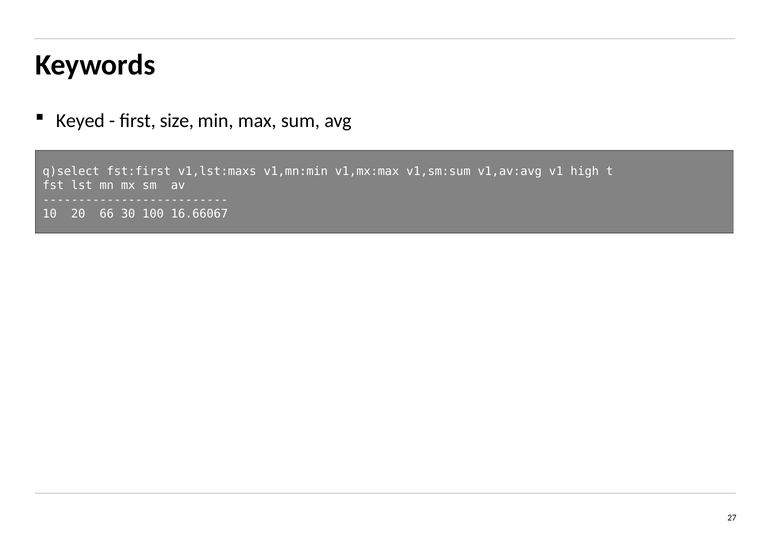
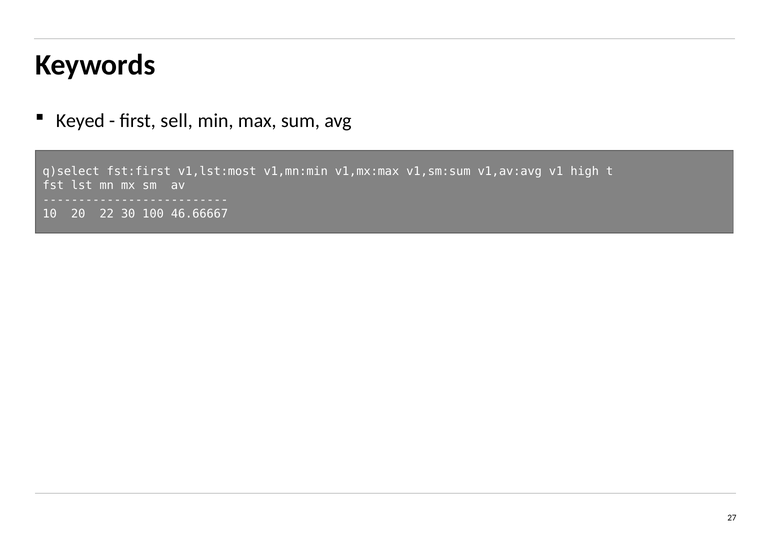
size: size -> sell (177, 121)
v1,lst:maxs: v1,lst:maxs -> v1,lst:most (217, 171)
66: 66 -> 22 (107, 214)
16.66067: 16.66067 -> 46.66667 (199, 214)
